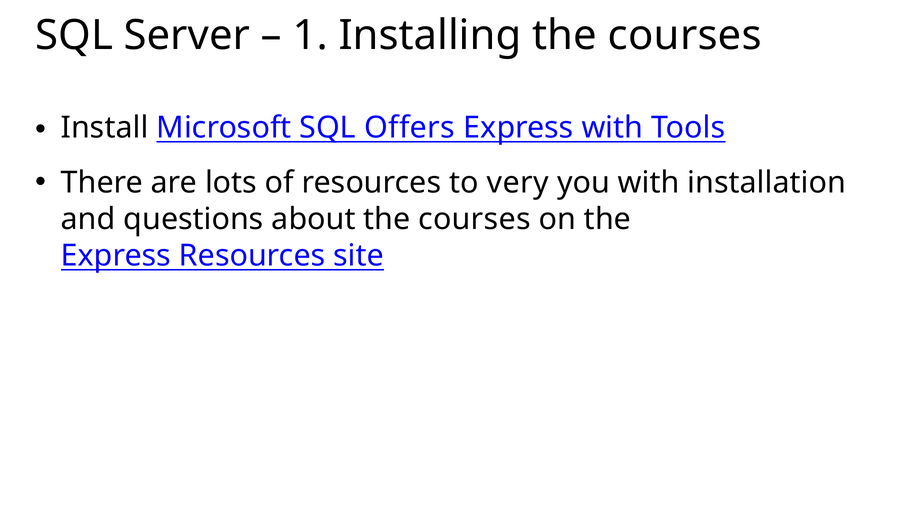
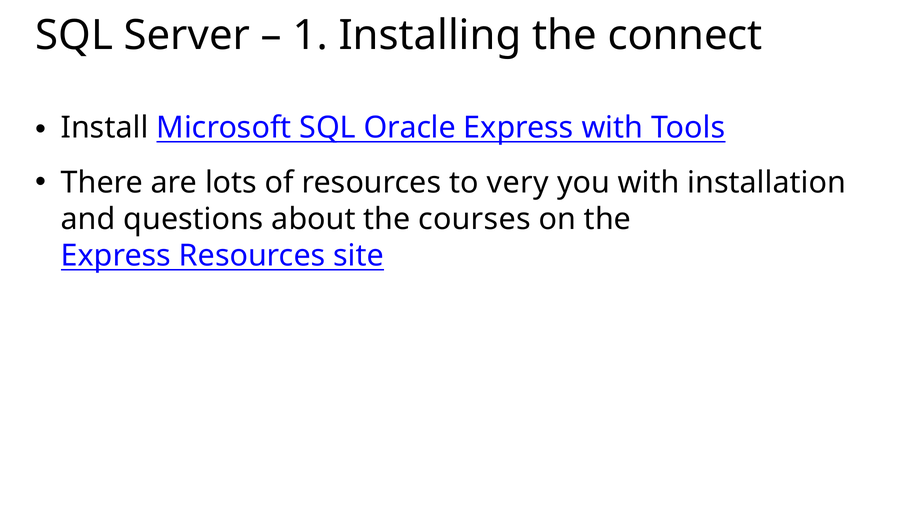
Installing the courses: courses -> connect (685, 35)
Offers: Offers -> Oracle (410, 128)
